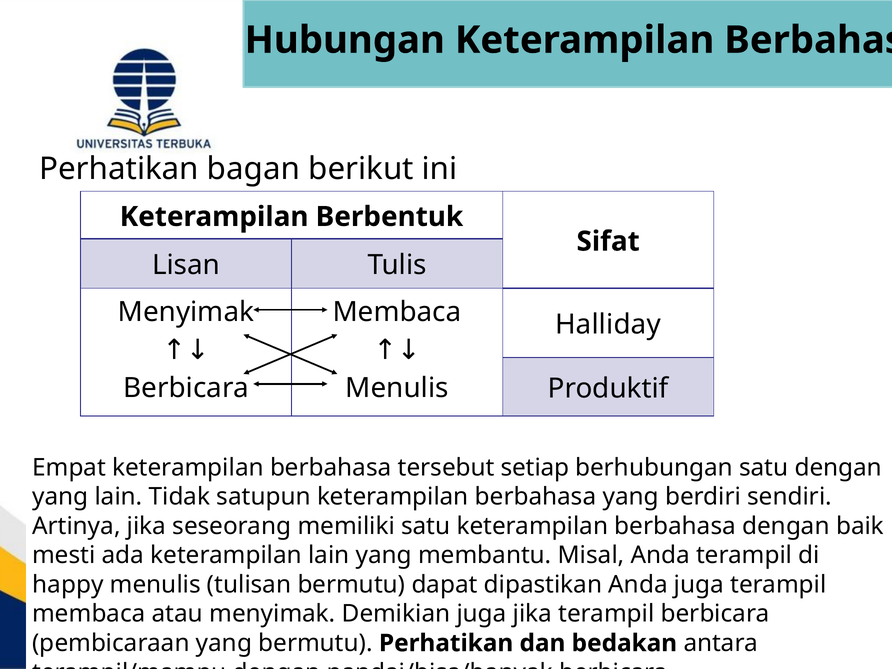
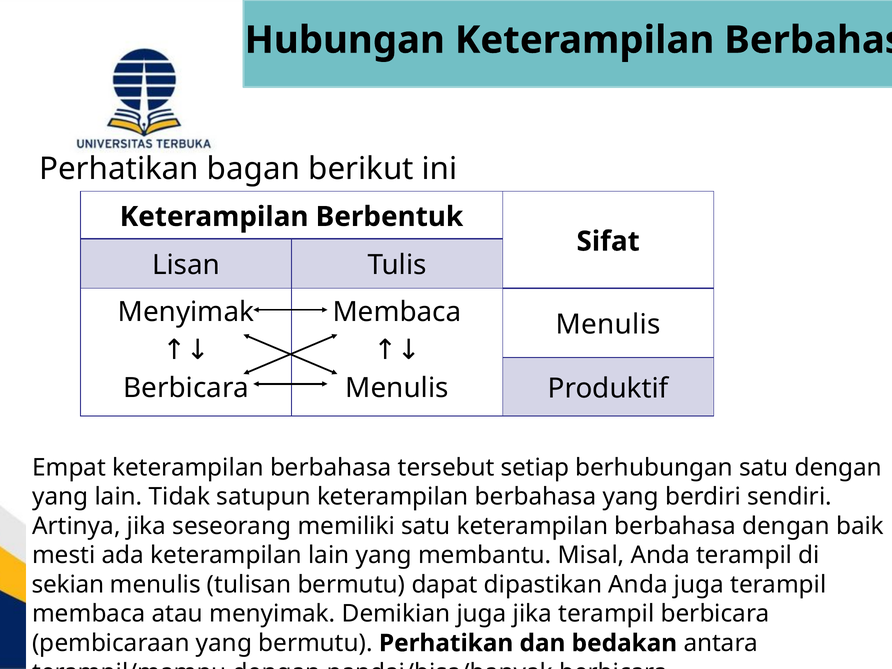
Halliday: Halliday -> Menulis (608, 325)
happy: happy -> sekian (68, 585)
